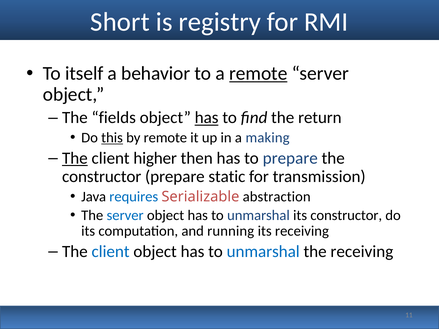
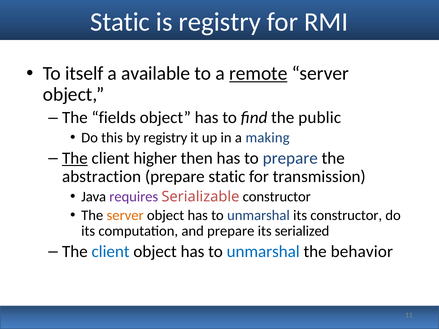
Short: Short -> Static (120, 22)
behavior: behavior -> available (156, 74)
has underline: present -> none (207, 118)
return: return -> public (320, 118)
this underline: present -> none (112, 138)
by remote: remote -> registry (165, 138)
constructor: constructor -> abstraction (102, 177)
requires colour: blue -> purple (134, 197)
Serializable abstraction: abstraction -> constructor (277, 197)
server colour: blue -> orange (125, 216)
and running: running -> prepare (231, 231)
its receiving: receiving -> serialized (302, 231)
the receiving: receiving -> behavior (362, 252)
